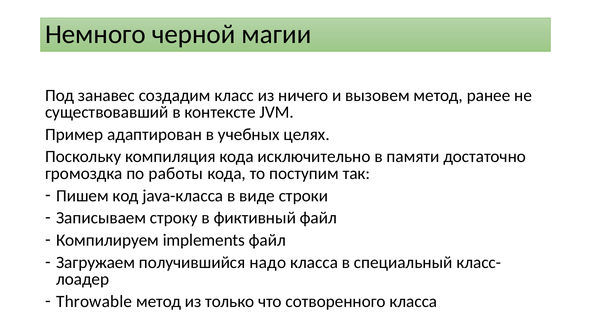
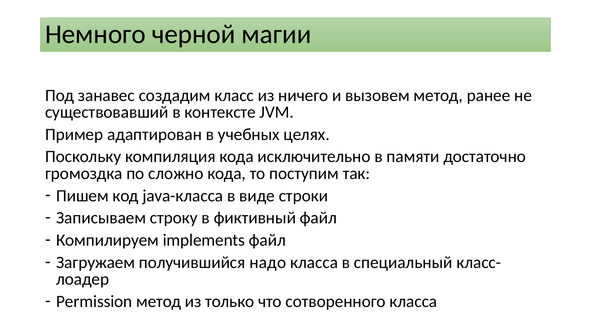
работы: работы -> сложно (176, 174)
Throwable: Throwable -> Permission (94, 302)
